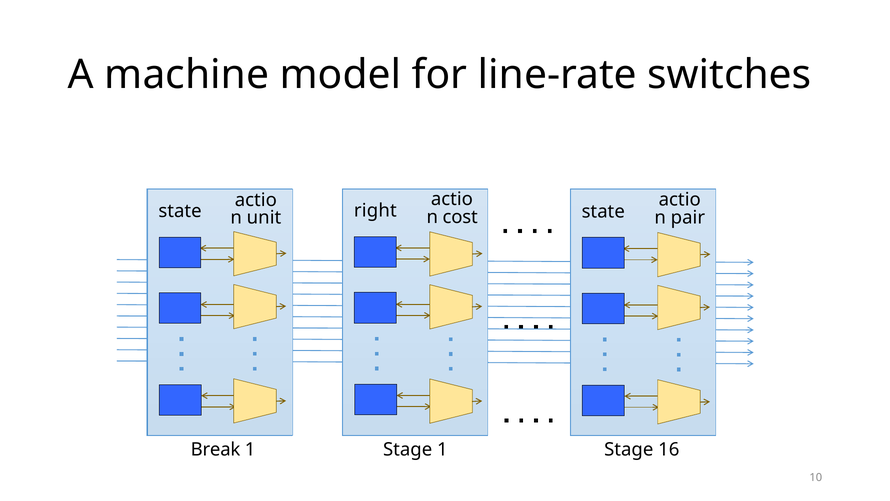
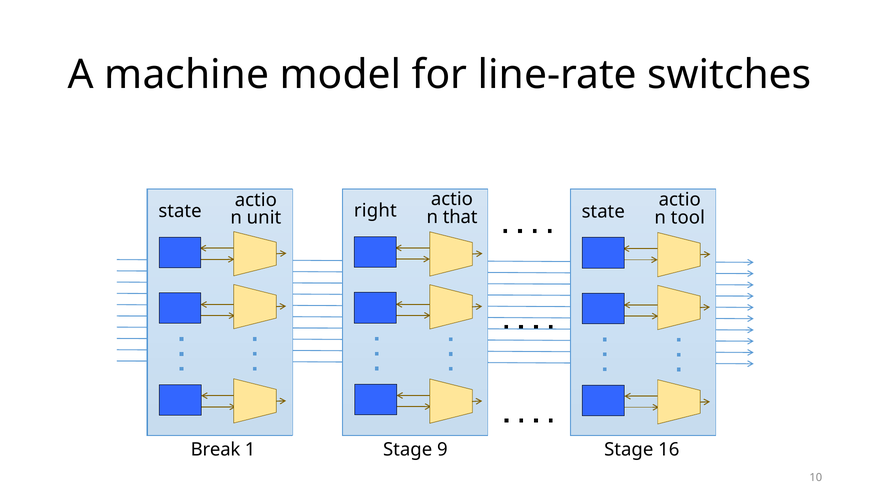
cost: cost -> that (460, 217)
pair: pair -> tool (688, 217)
Stage 1: 1 -> 9 (442, 449)
